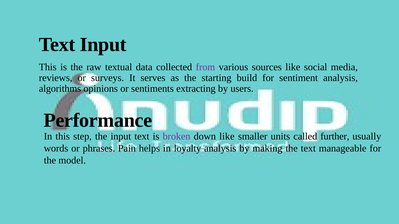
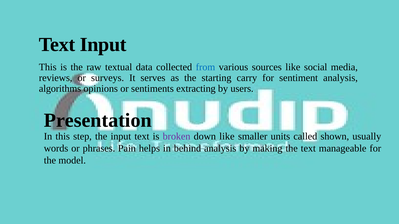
from colour: purple -> blue (205, 67)
build: build -> carry (247, 78)
Performance: Performance -> Presentation (98, 121)
further: further -> shown (335, 137)
loyalty: loyalty -> behind (187, 149)
